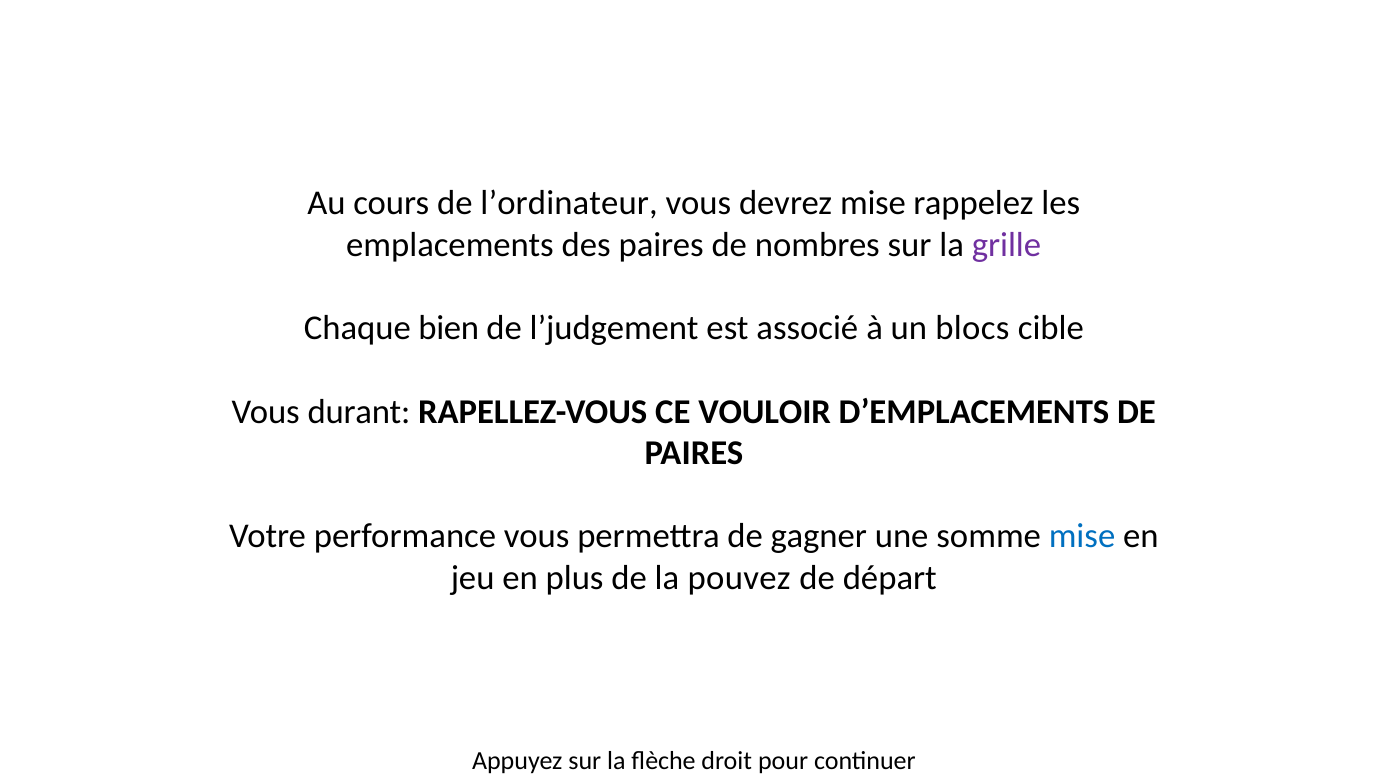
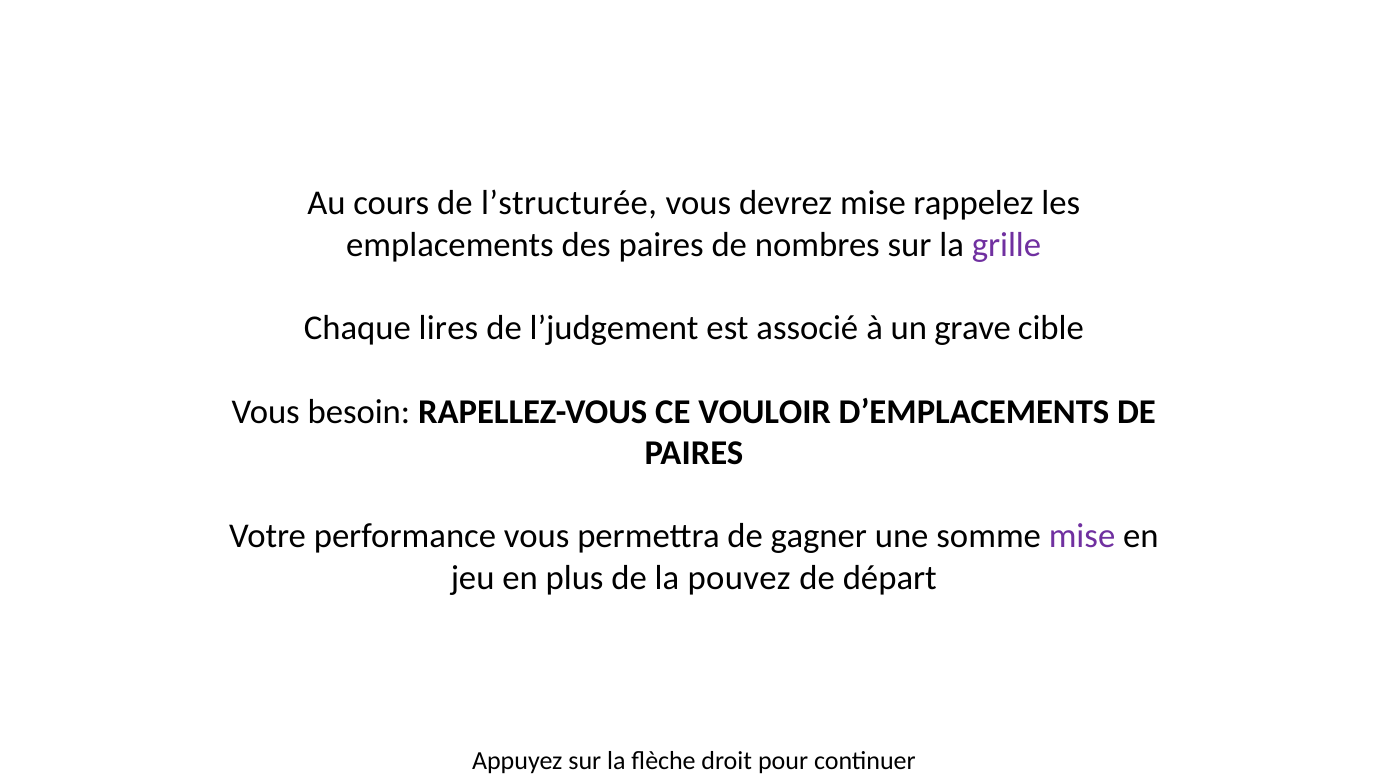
l’ordinateur: l’ordinateur -> l’structurée (569, 203)
bien: bien -> lires (449, 328)
blocs: blocs -> grave (973, 328)
durant: durant -> besoin (359, 411)
mise colour: blue -> purple (1082, 536)
